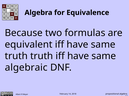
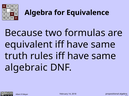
truth truth: truth -> rules (42, 56)
